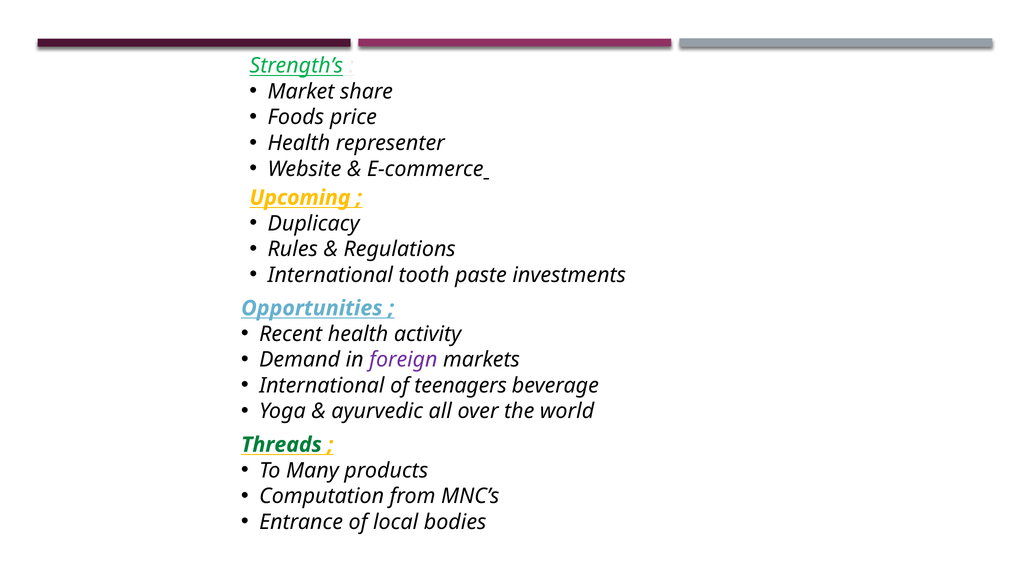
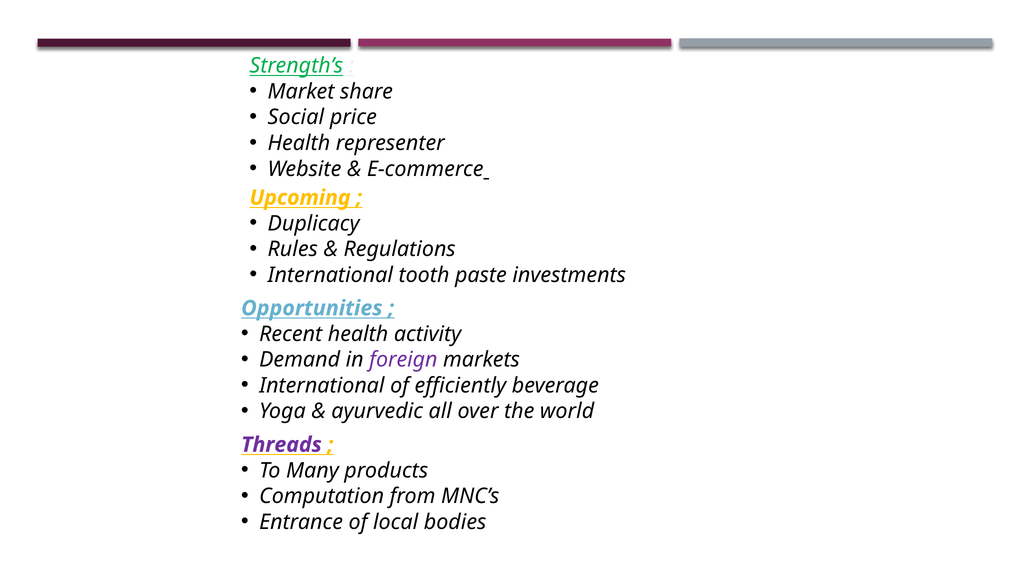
Foods: Foods -> Social (296, 117)
teenagers: teenagers -> efficiently (460, 385)
Threads colour: green -> purple (281, 444)
